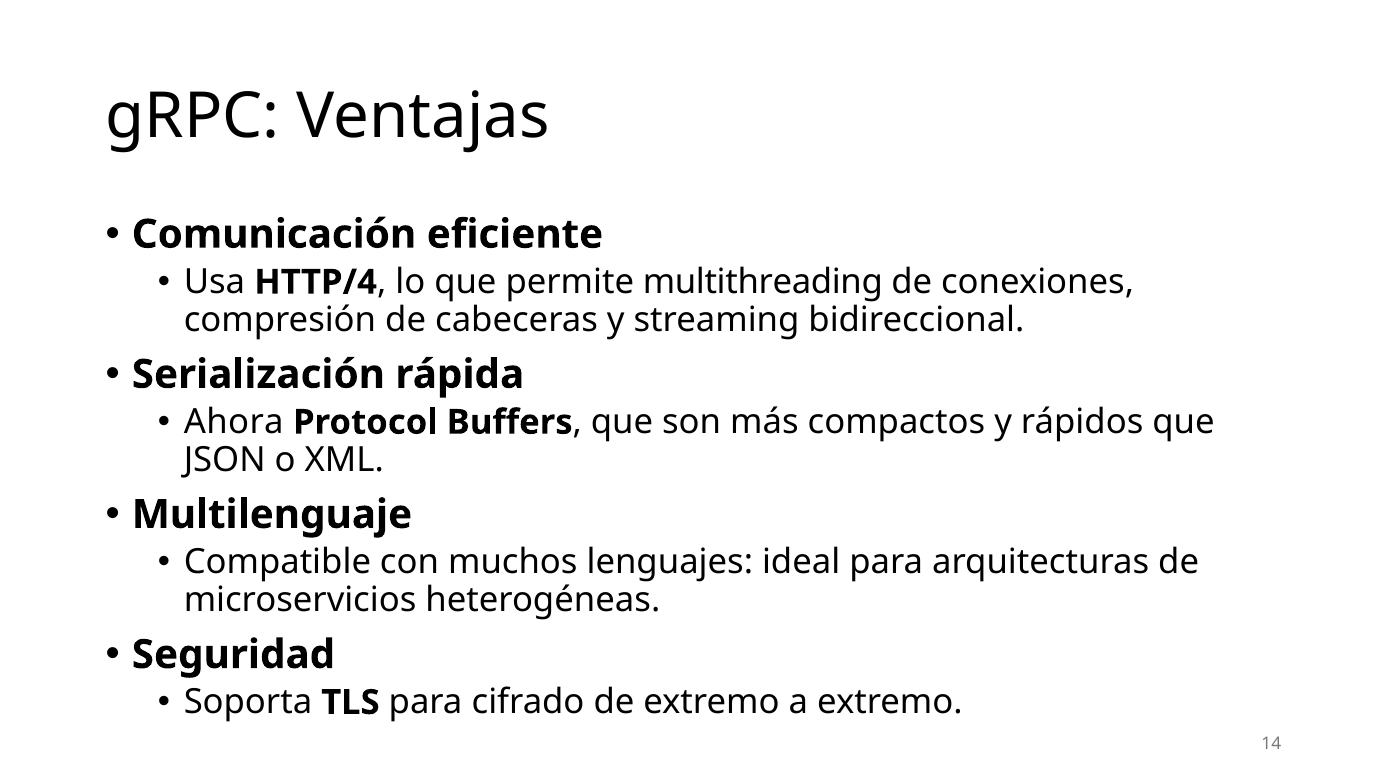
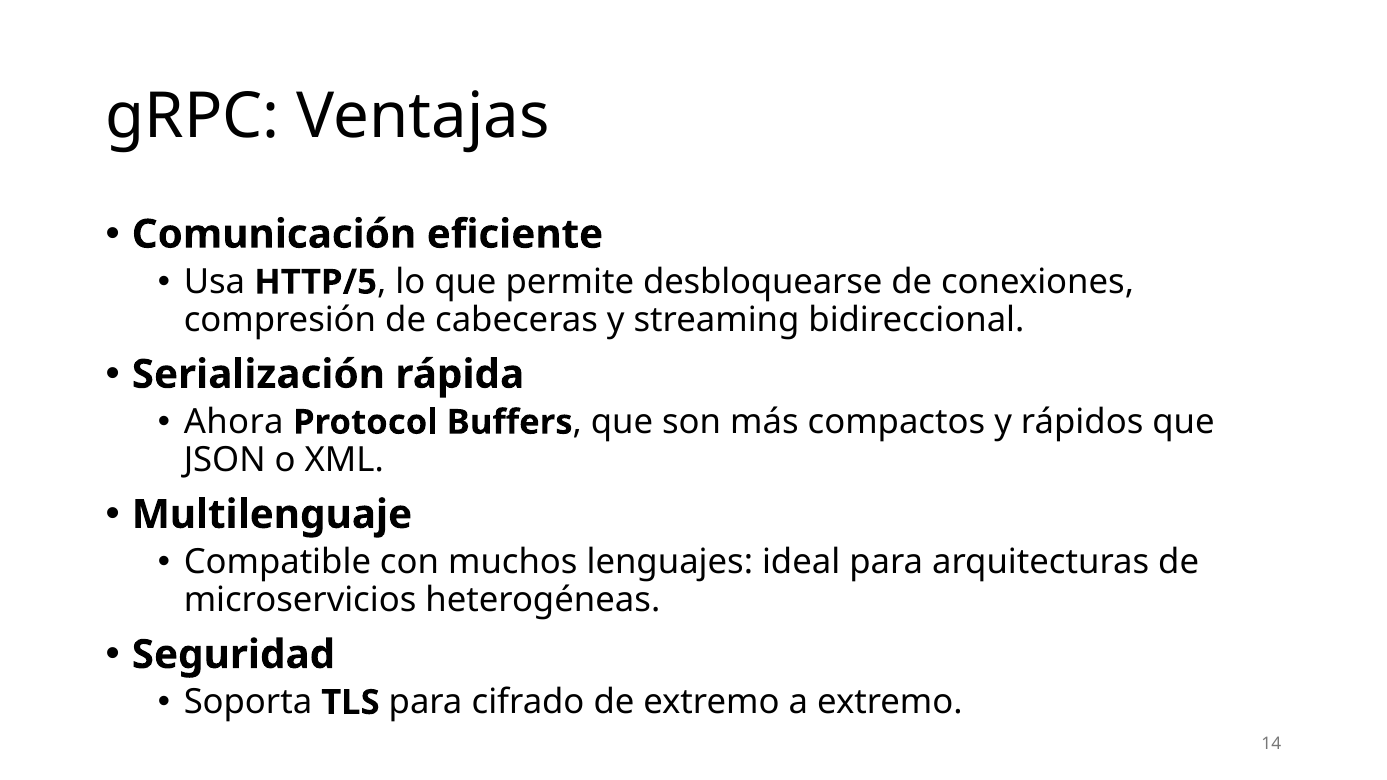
HTTP/4: HTTP/4 -> HTTP/5 (316, 282)
multithreading: multithreading -> desbloquearse (763, 282)
